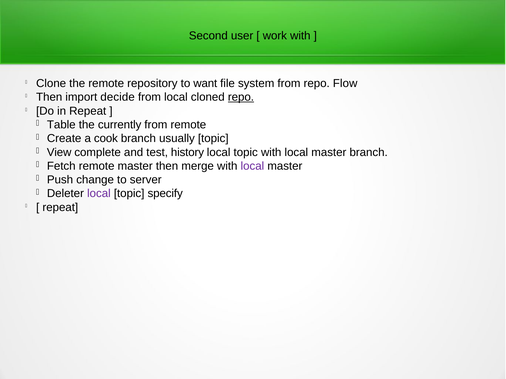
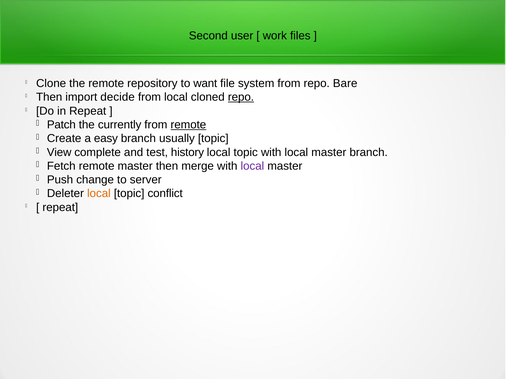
work with: with -> files (300, 36)
Flow: Flow -> Bare (345, 84)
Table: Table -> Patch (61, 125)
remote underline: none -> present (188, 125)
cook: cook -> easy (106, 139)
local colour: purple -> orange (99, 194)
specify: specify -> conflict (165, 194)
